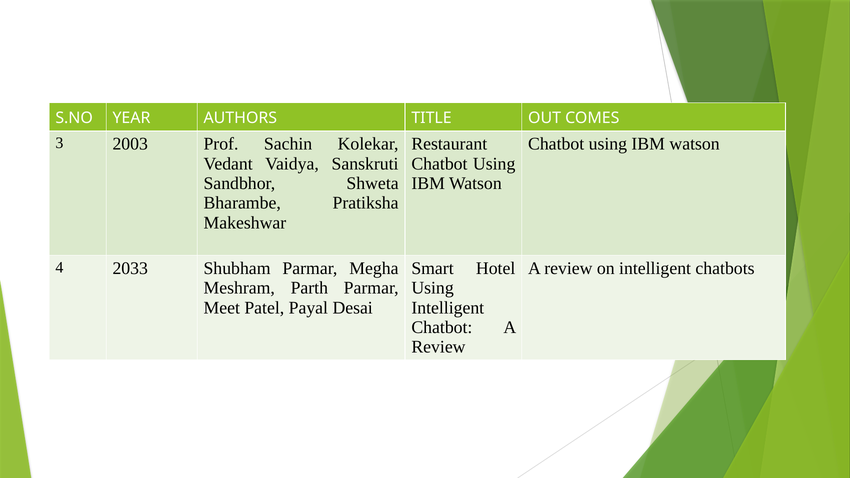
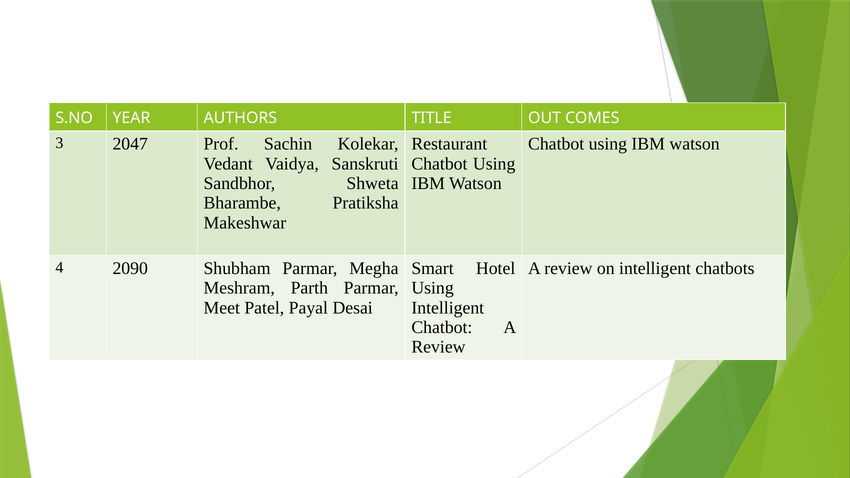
2003: 2003 -> 2047 (130, 144)
2033: 2033 -> 2090 (130, 268)
